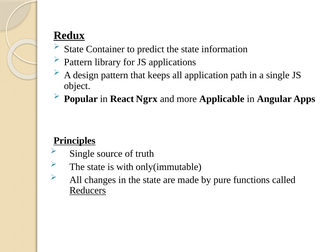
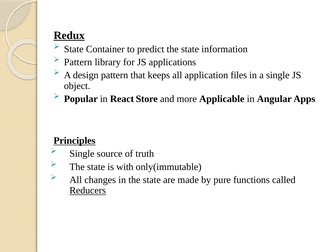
path: path -> files (239, 75)
Ngrx: Ngrx -> Store (147, 99)
